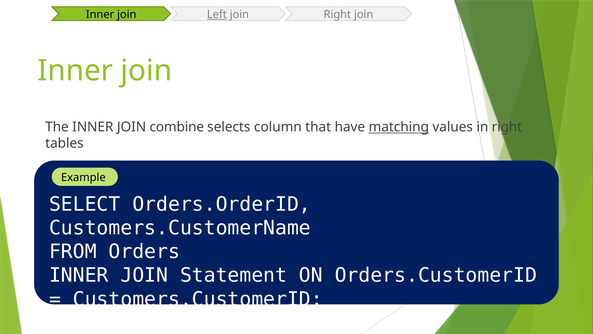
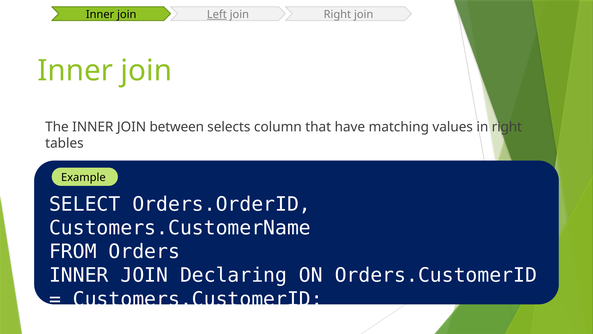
combine: combine -> between (177, 127)
matching underline: present -> none (399, 127)
Statement: Statement -> Declaring (234, 275)
